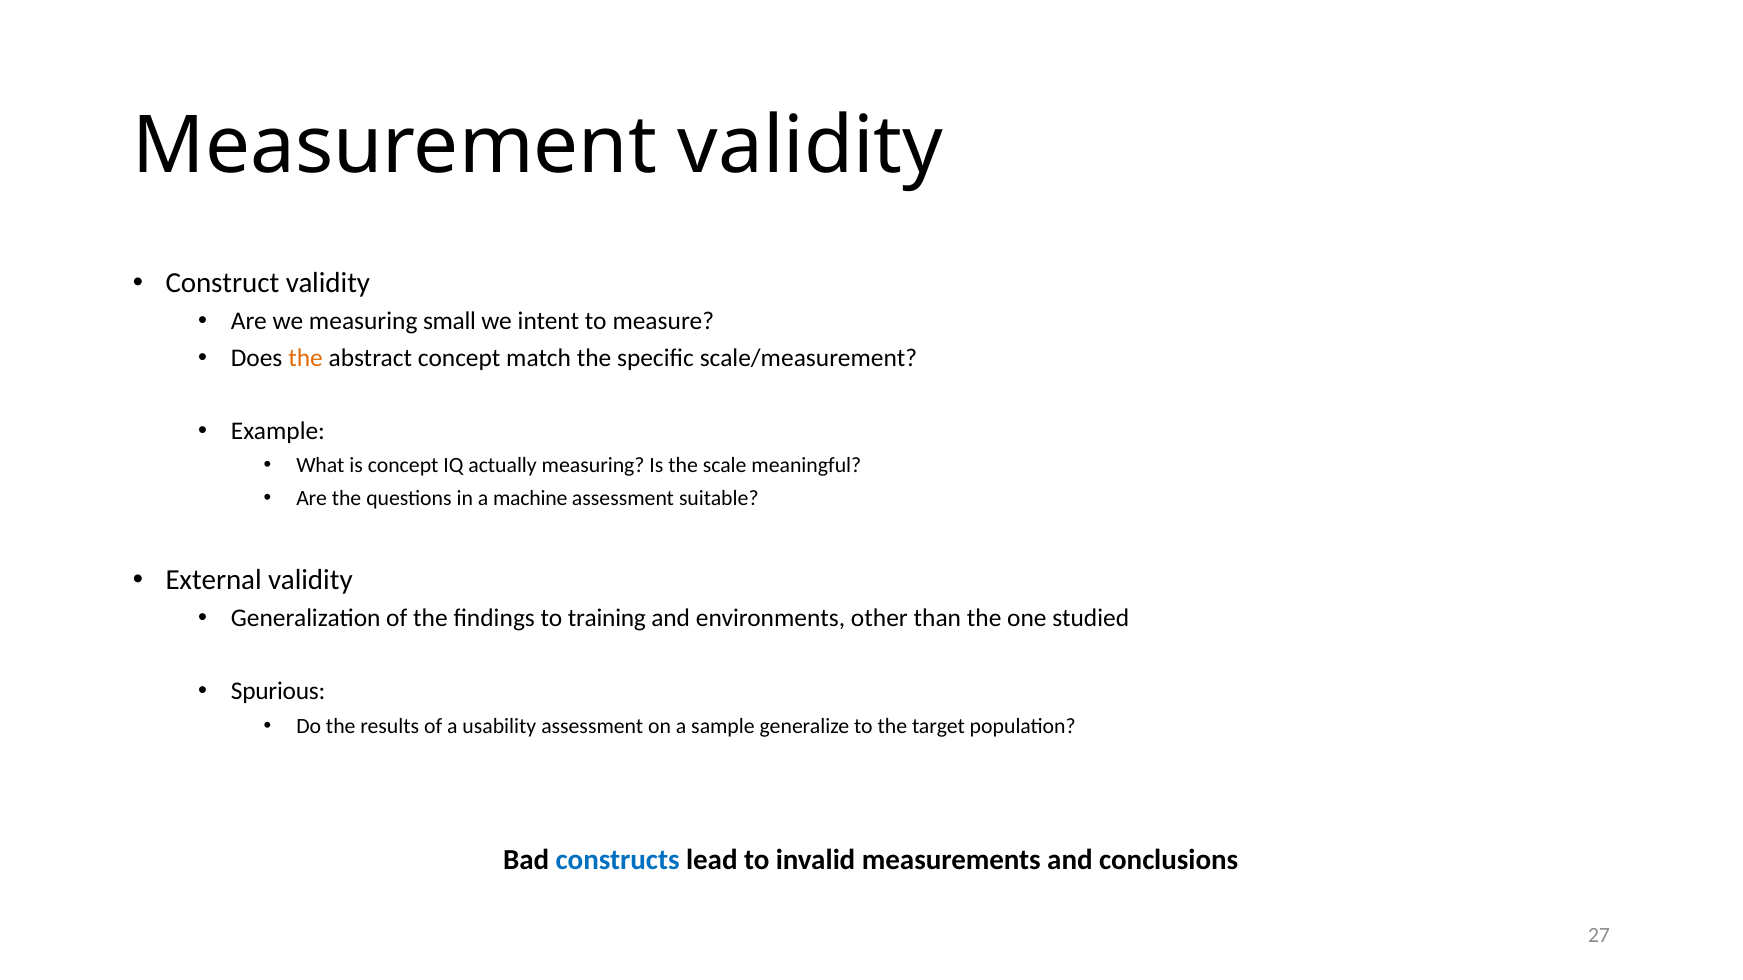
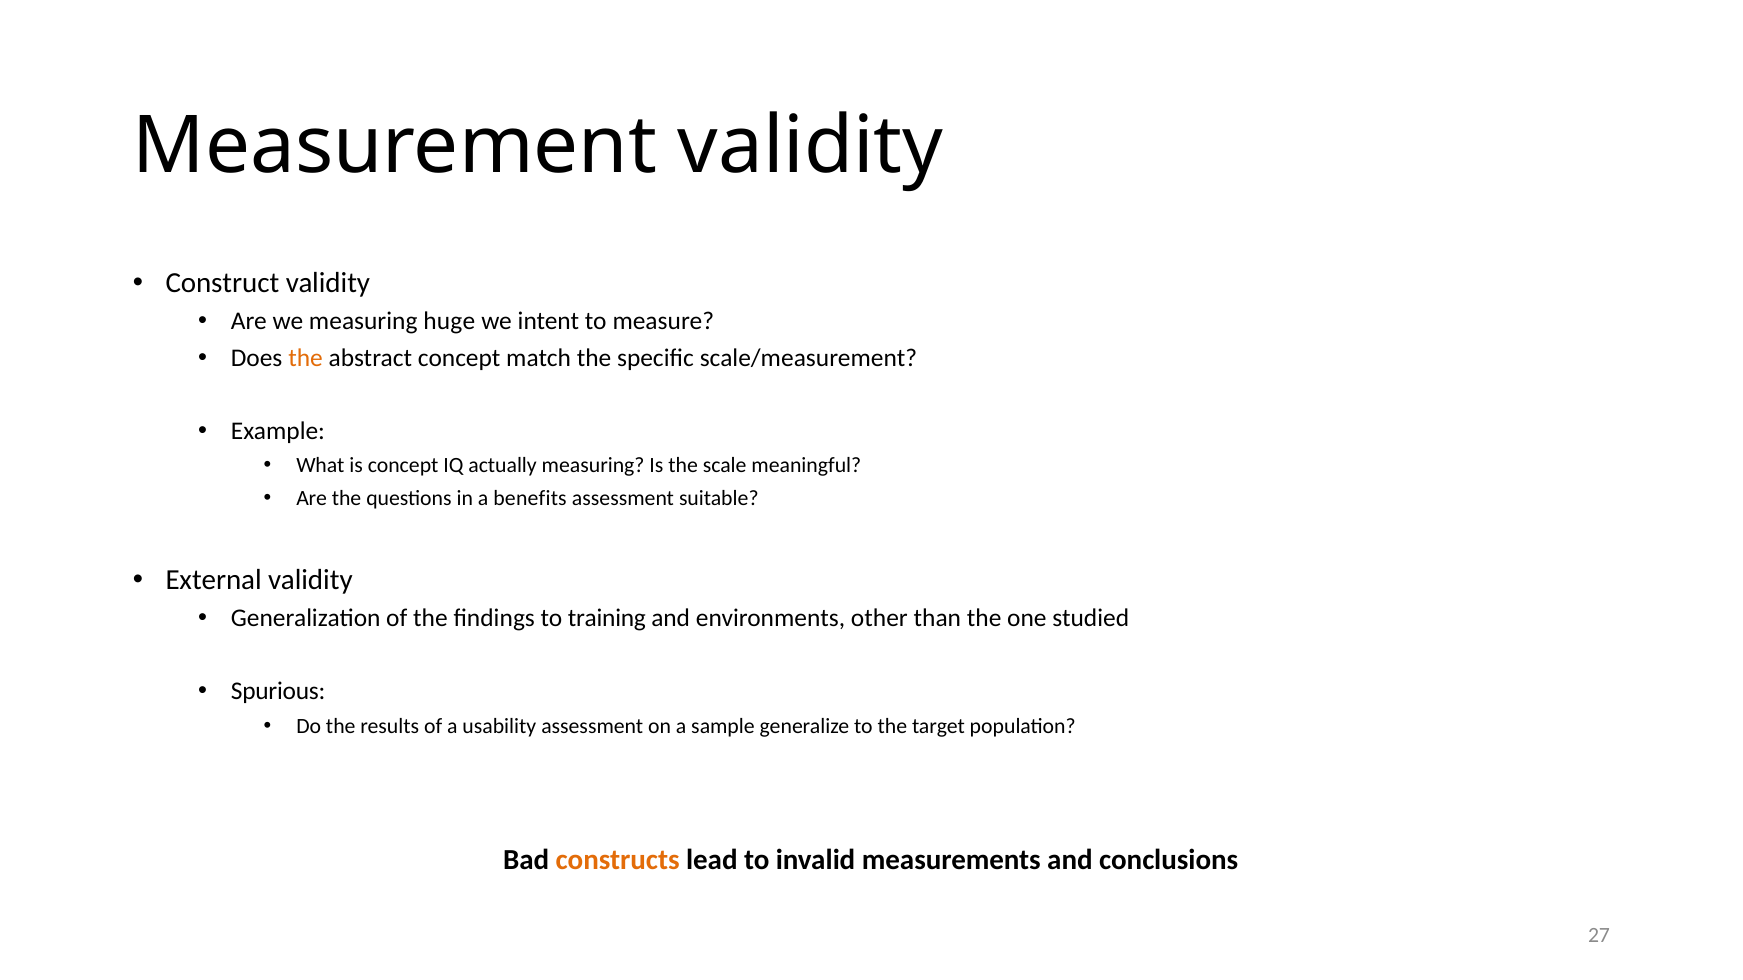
small: small -> huge (449, 322)
machine: machine -> benefits (530, 498)
constructs colour: blue -> orange (618, 861)
